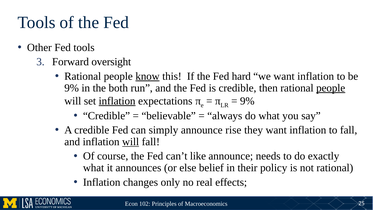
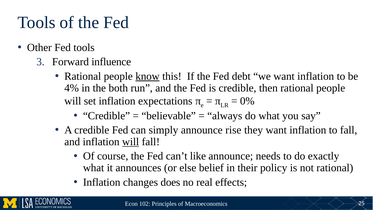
oversight: oversight -> influence (111, 62)
hard: hard -> debt (241, 76)
9%: 9% -> 4% (72, 88)
people underline: present -> none (331, 88)
inflation underline: present -> none (117, 101)
9%: 9% -> 0% (247, 101)
only: only -> does (170, 182)
